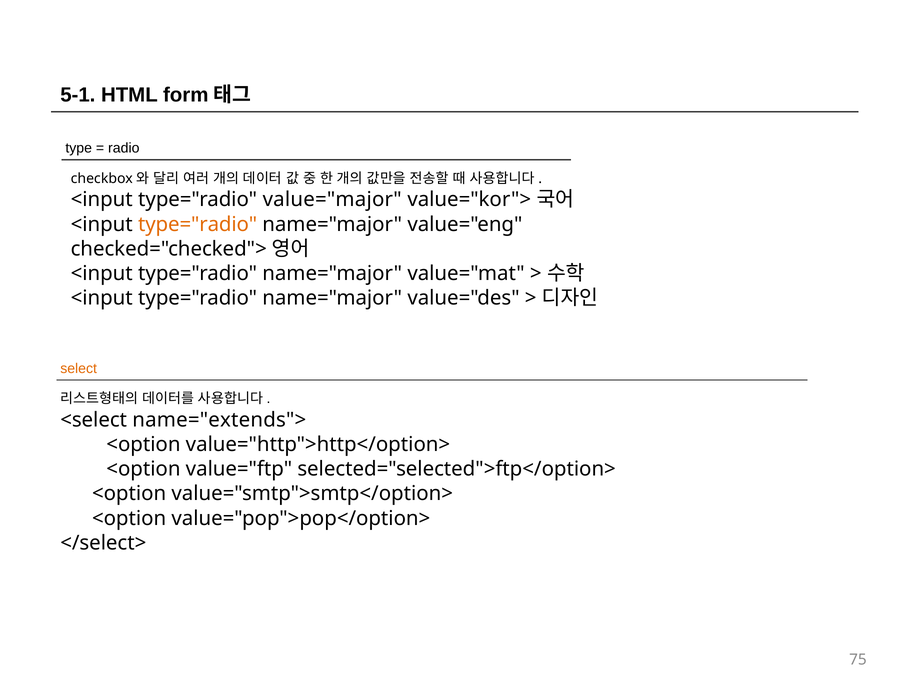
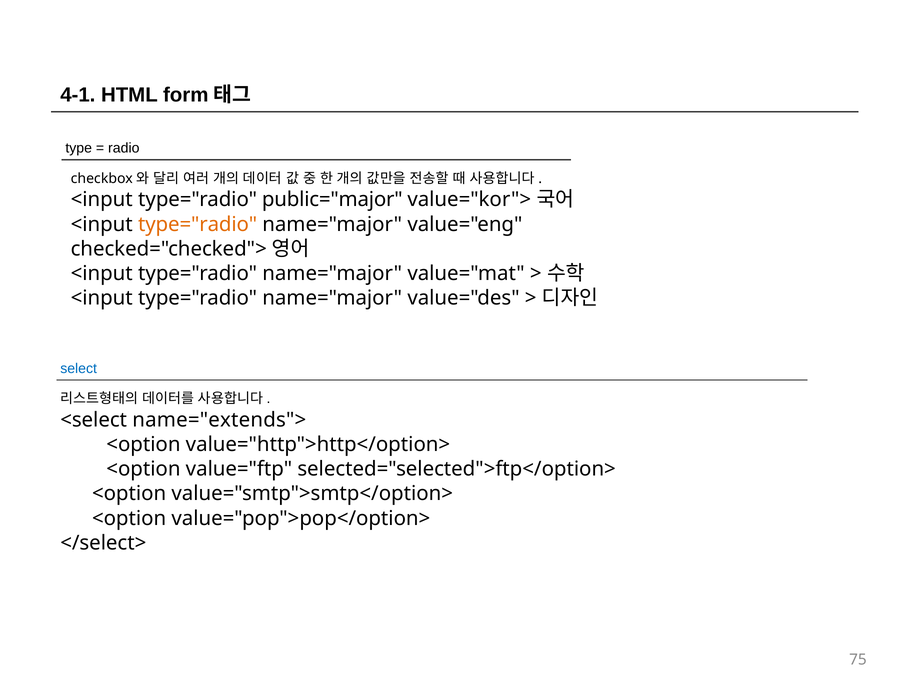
5-1: 5-1 -> 4-1 (78, 95)
value="major: value="major -> public="major (332, 200)
select colour: orange -> blue (79, 368)
